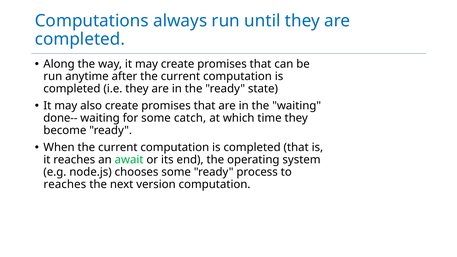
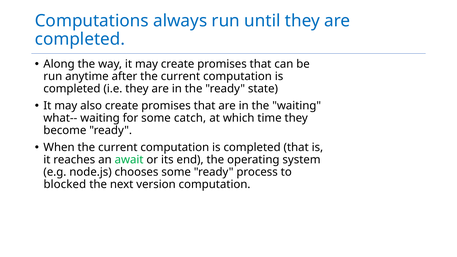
done--: done-- -> what-- (60, 118)
reaches: reaches -> blocked (65, 185)
